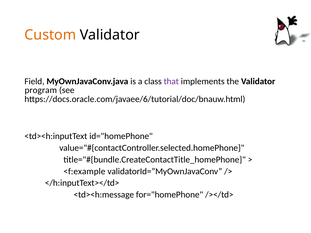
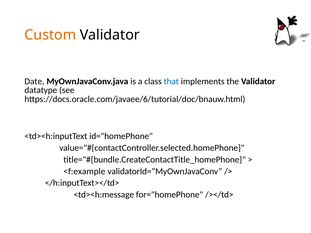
Field: Field -> Date (34, 82)
that colour: purple -> blue (171, 82)
program: program -> datatype (41, 90)
